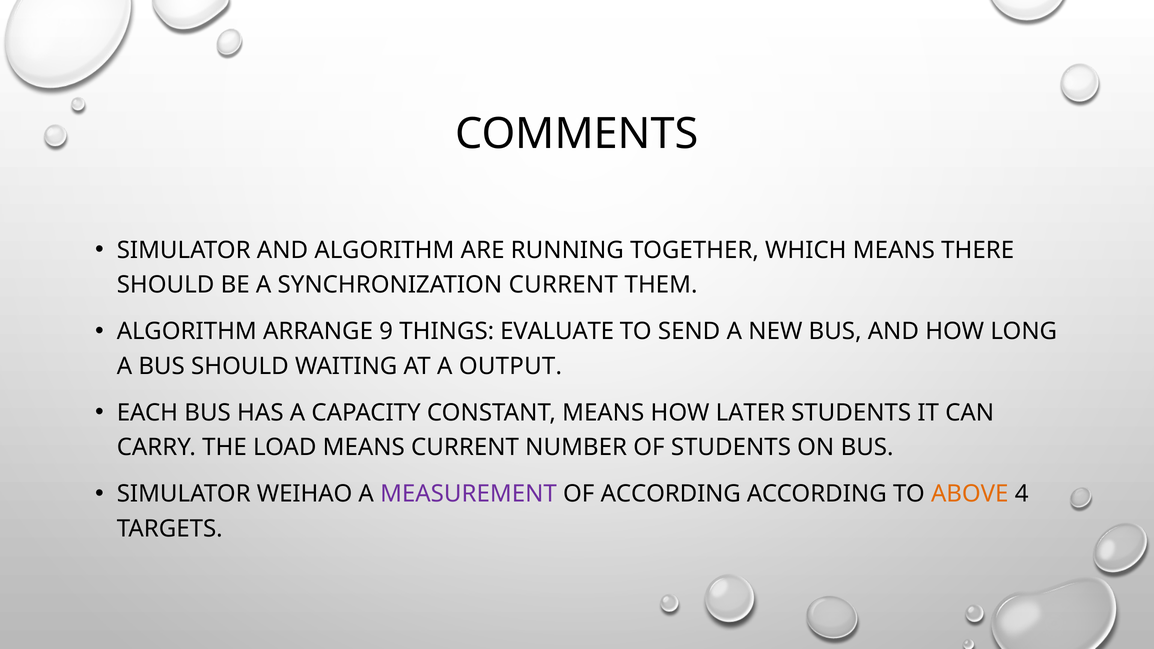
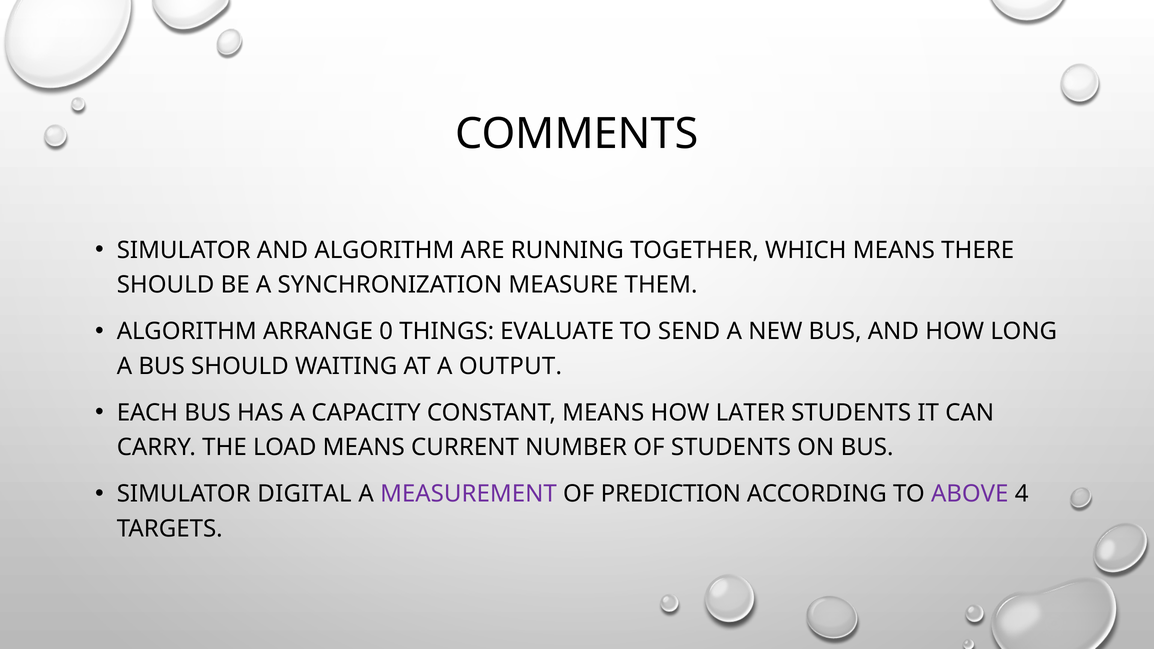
SYNCHRONIZATION CURRENT: CURRENT -> MEASURE (563, 285)
9: 9 -> 0 (386, 332)
WEIHAO: WEIHAO -> DIGITAL (304, 494)
OF ACCORDING: ACCORDING -> PREDICTION (671, 494)
ABOVE colour: orange -> purple (970, 494)
